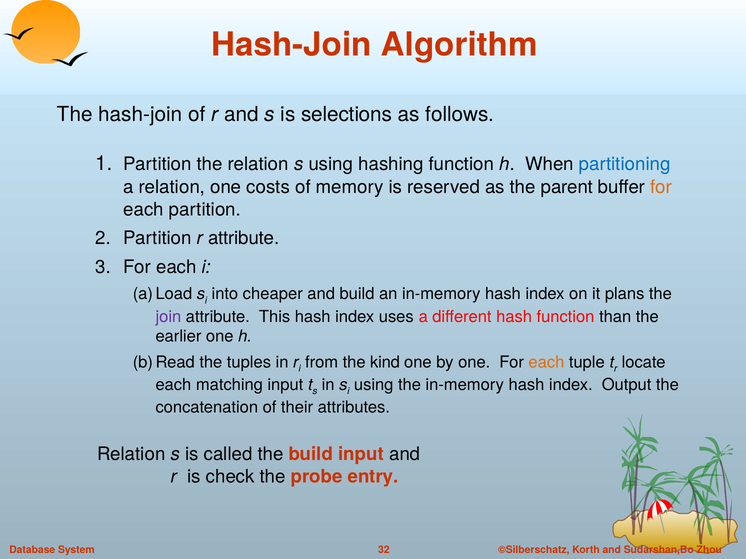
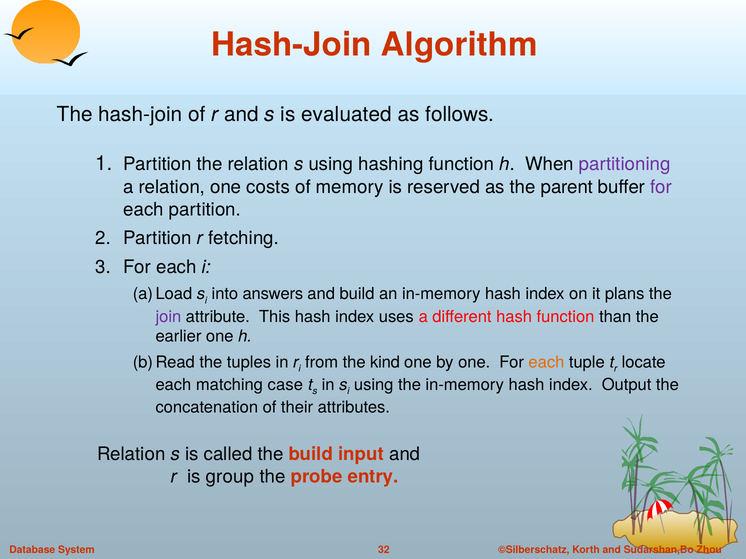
selections: selections -> evaluated (347, 115)
partitioning colour: blue -> purple (625, 164)
for colour: orange -> purple (661, 187)
r attribute: attribute -> fetching (244, 239)
cheaper: cheaper -> answers (273, 294)
matching input: input -> case (285, 385)
check: check -> group (230, 477)
